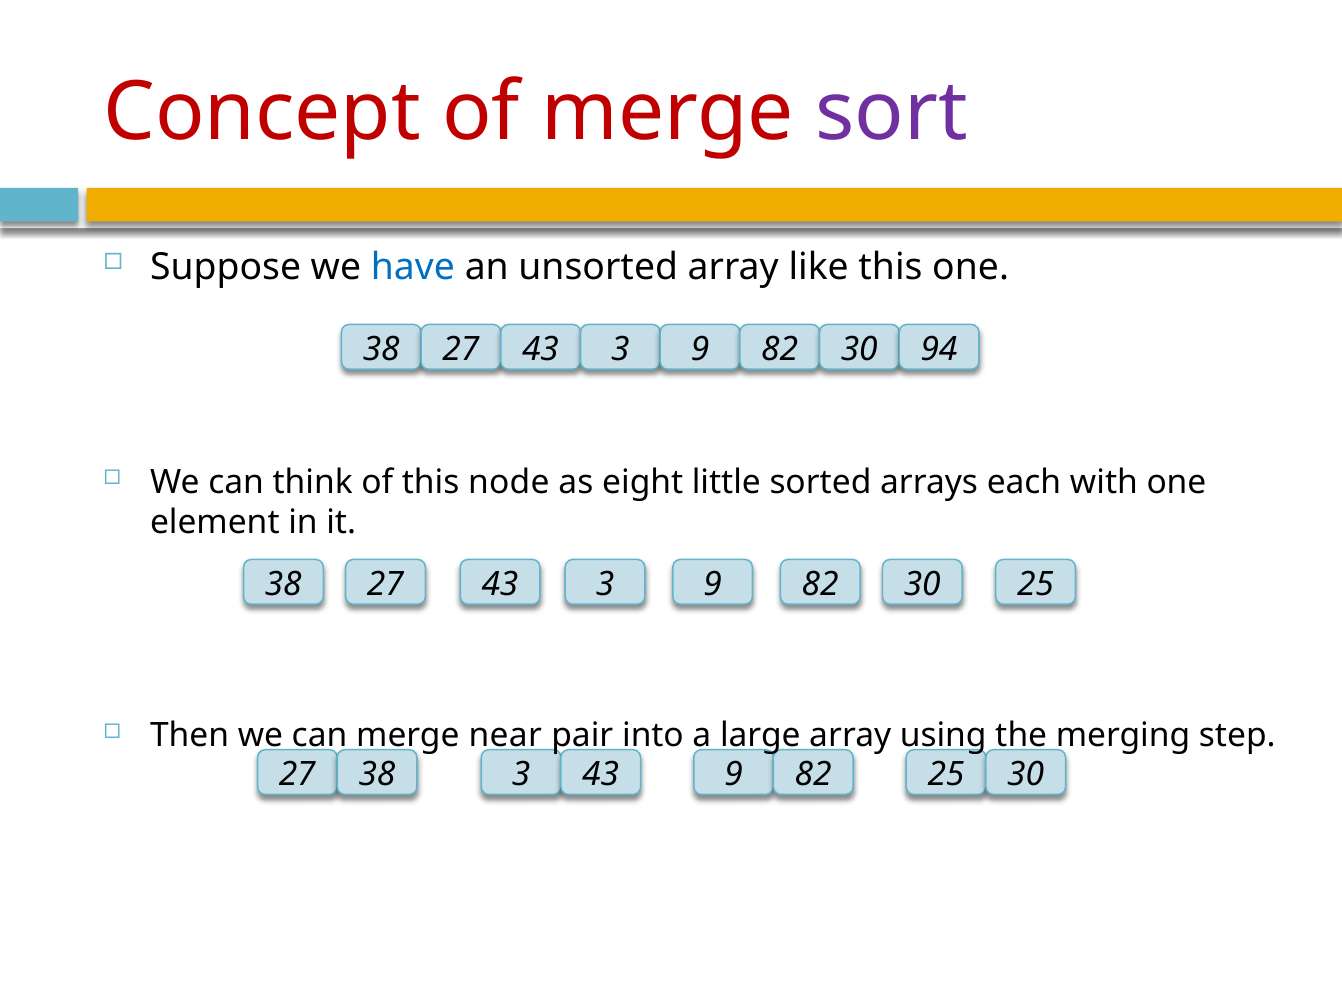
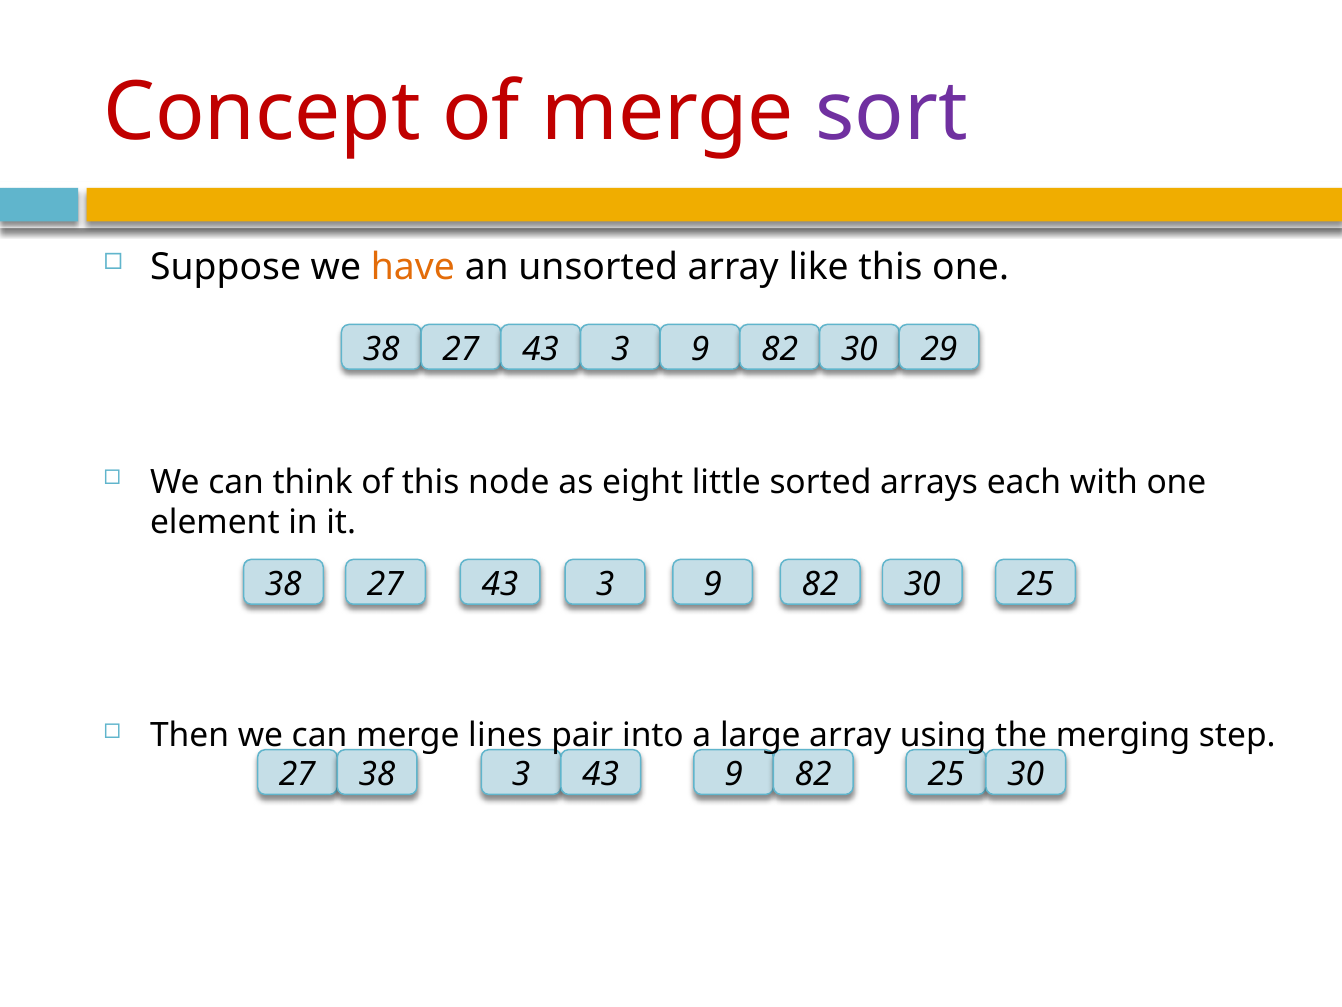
have colour: blue -> orange (413, 267)
94: 94 -> 29 (939, 349)
near: near -> lines (505, 735)
